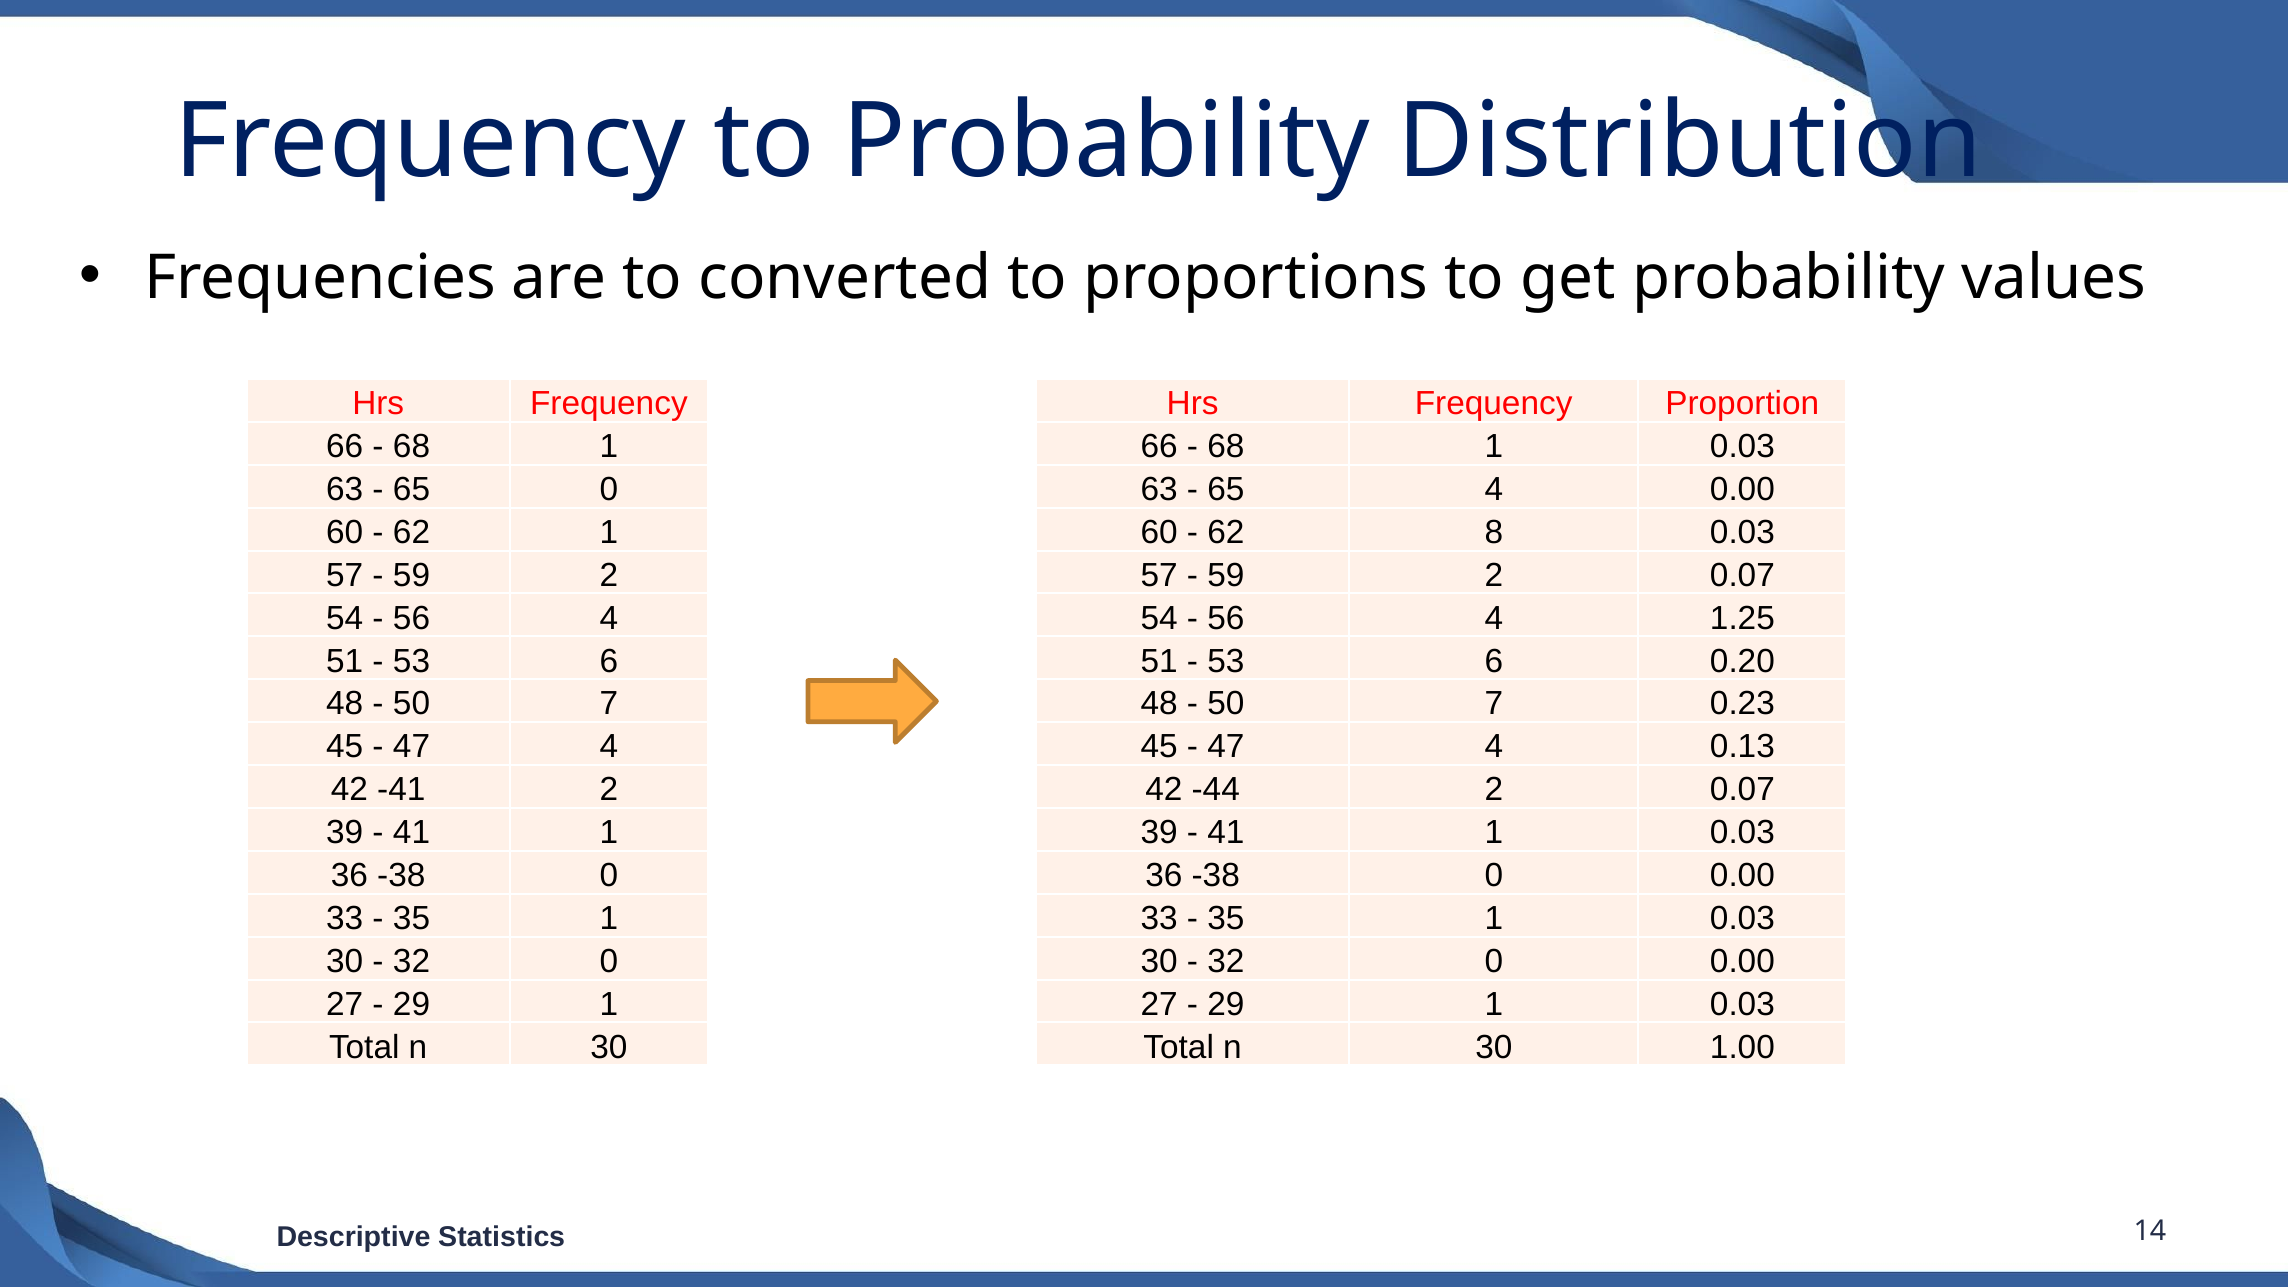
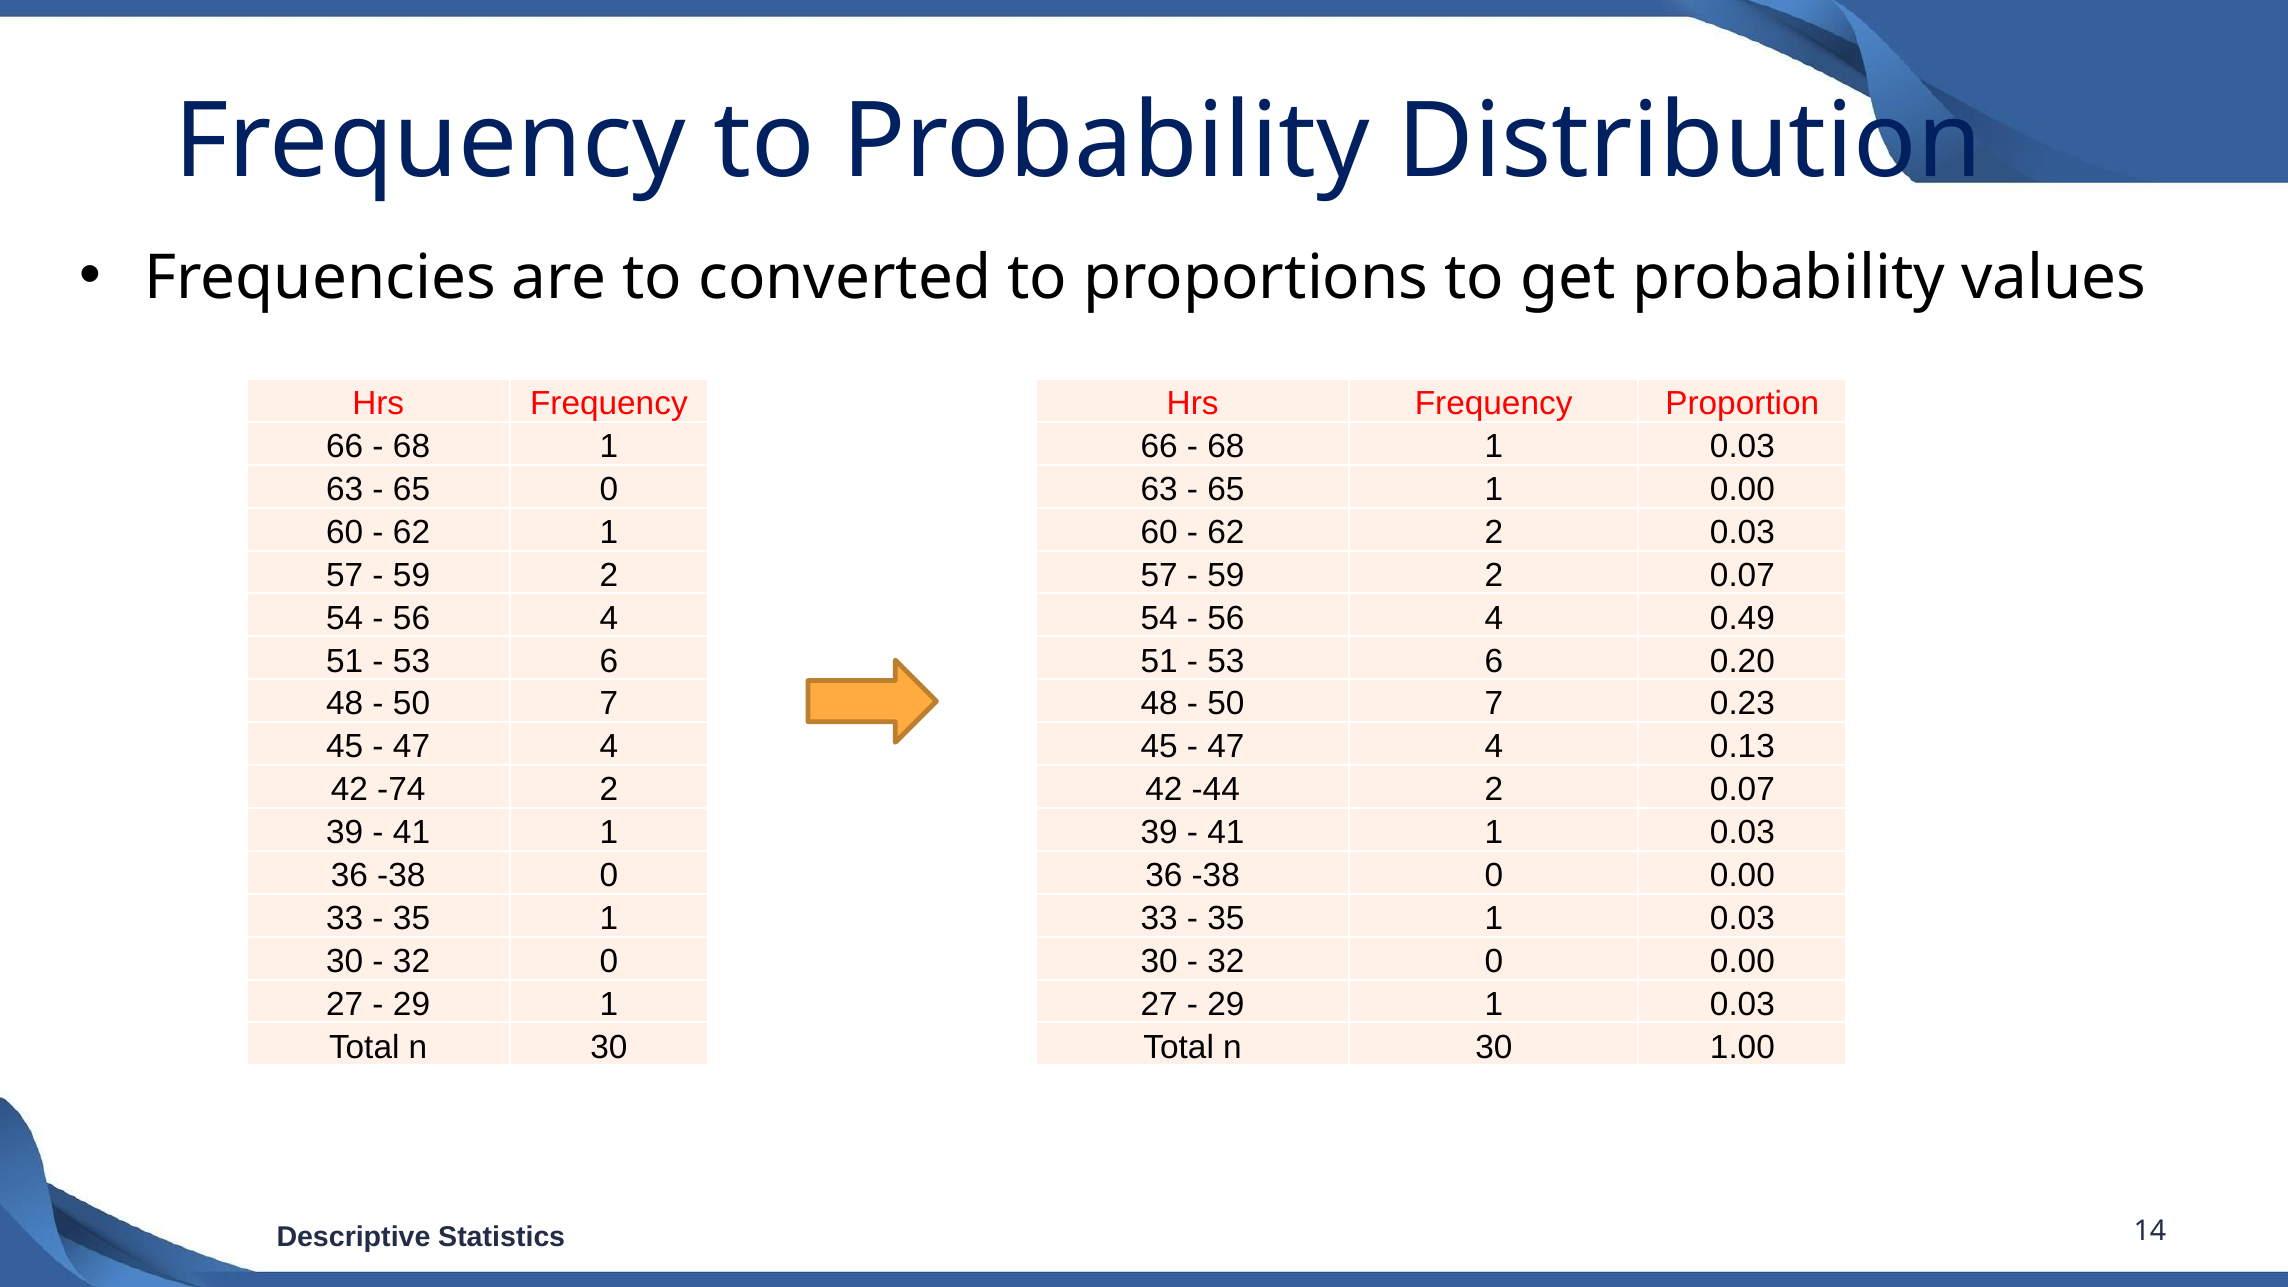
65 4: 4 -> 1 (1494, 489)
62 8: 8 -> 2 (1494, 532)
1.25: 1.25 -> 0.49 (1742, 618)
-41: -41 -> -74 (401, 790)
